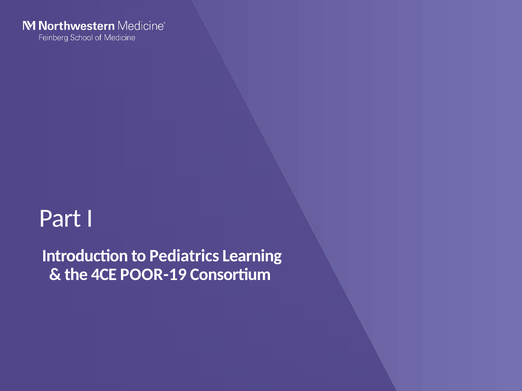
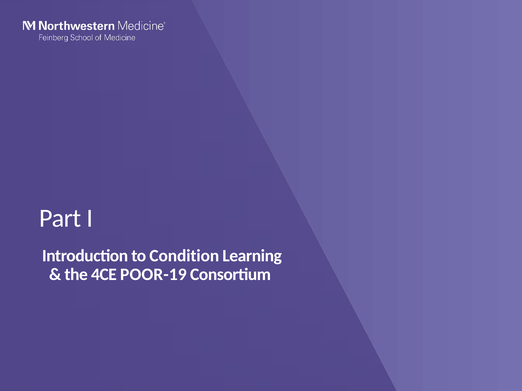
Pediatrics: Pediatrics -> Condition (184, 256)
